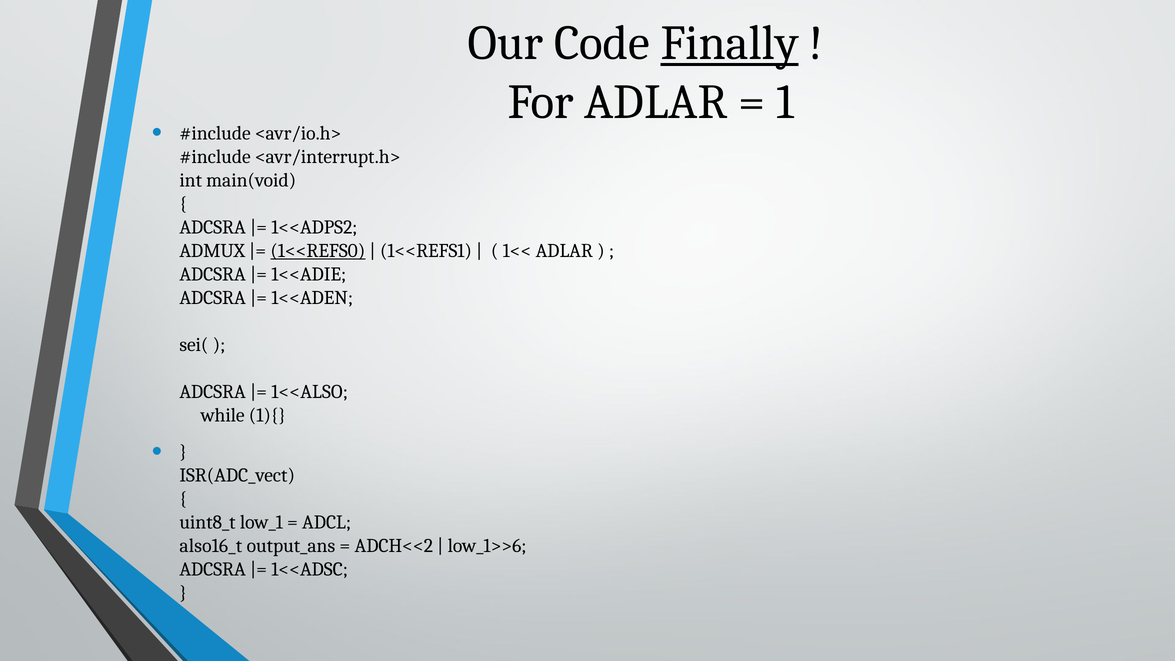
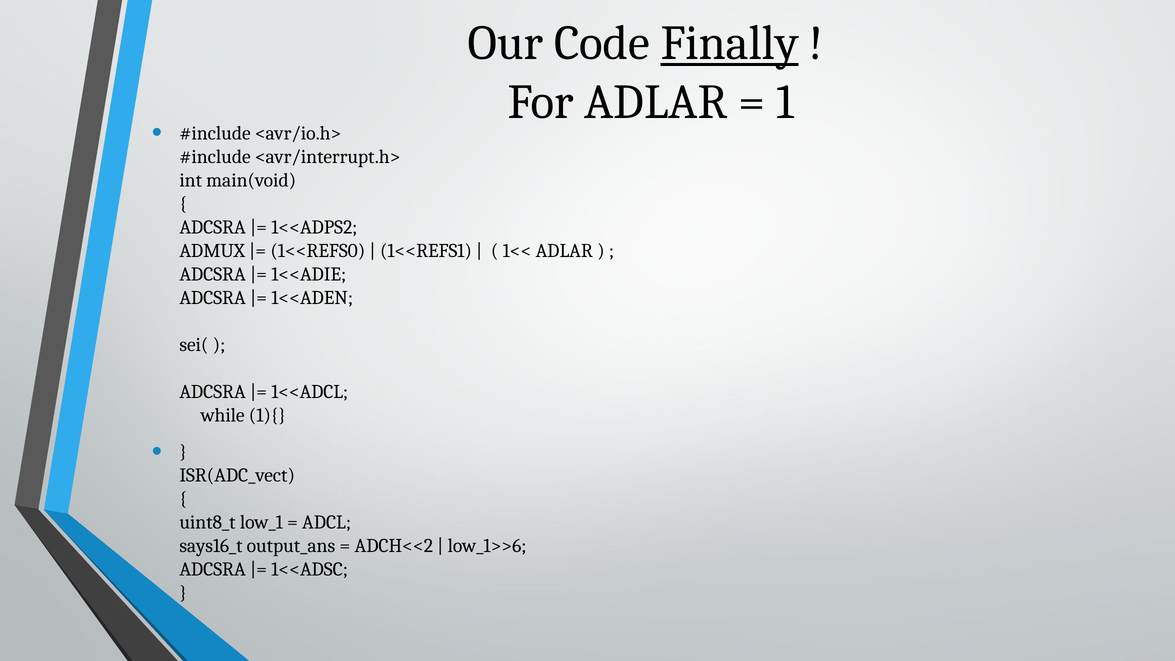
1<<REFS0 underline: present -> none (318, 251)
1<<ALSO: 1<<ALSO -> 1<<ADCL (310, 392)
also16_t: also16_t -> says16_t (211, 546)
